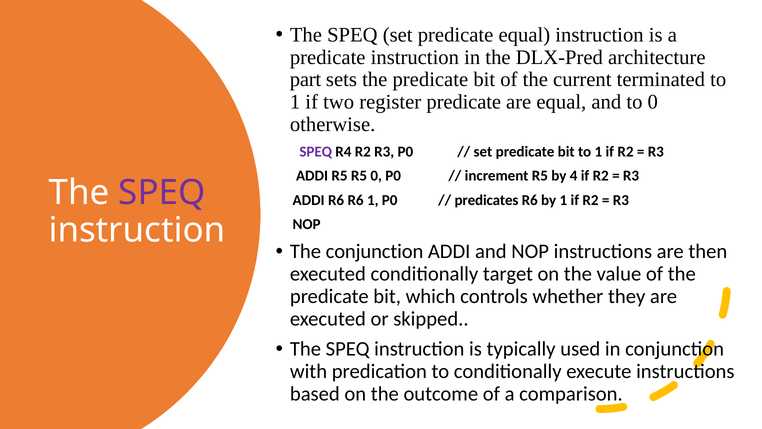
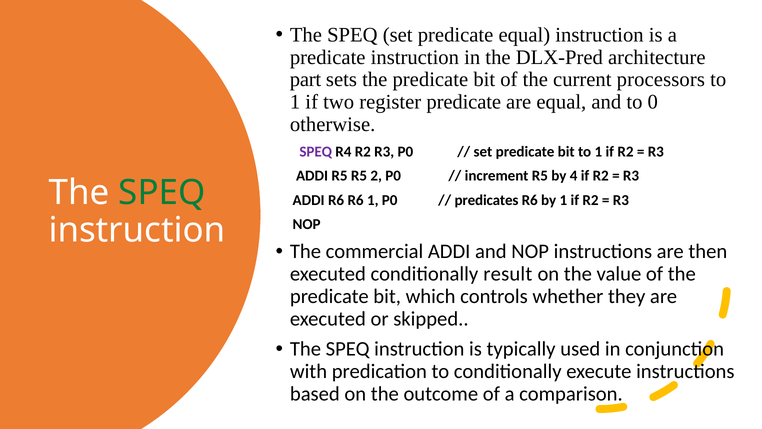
terminated: terminated -> processors (661, 80)
R5 0: 0 -> 2 (376, 176)
SPEQ colour: purple -> green (162, 192)
The conjunction: conjunction -> commercial (374, 251)
target: target -> result (508, 274)
